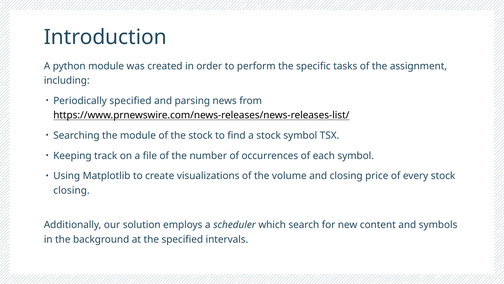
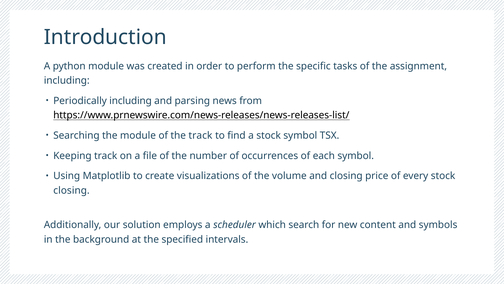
Periodically specified: specified -> including (131, 101)
the stock: stock -> track (200, 135)
